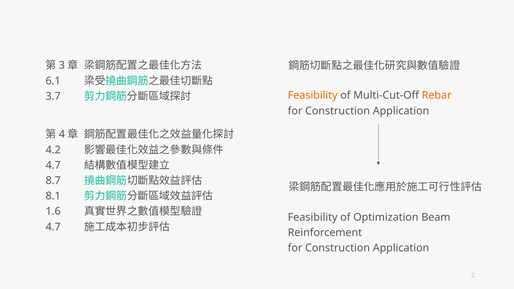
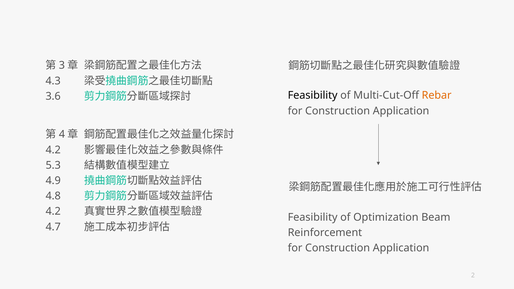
6.1: 6.1 -> 4.3 (53, 81)
Feasibility colour: orange -> black (313, 95)
3.7: 3.7 -> 3.6 (53, 96)
4.7: 4.7 -> 5.3 (53, 165)
8.7: 8.7 -> 4.9 (53, 181)
8.1: 8.1 -> 4.8 (53, 196)
1.6: 1.6 -> 4.2 (53, 212)
